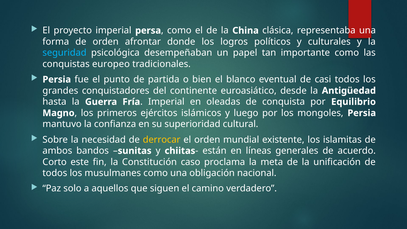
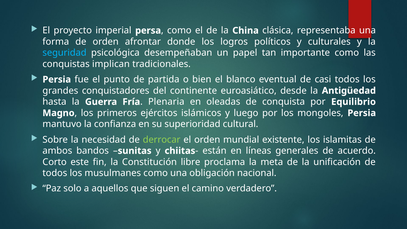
europeo: europeo -> implican (111, 64)
Imperial: Imperial -> Plenaria (166, 102)
derrocar colour: yellow -> light green (162, 140)
caso: caso -> libre (191, 162)
